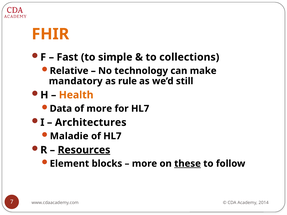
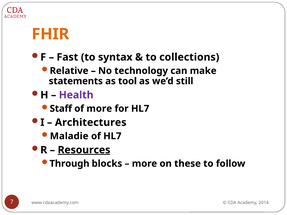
simple: simple -> syntax (115, 57)
mandatory: mandatory -> statements (76, 81)
rule: rule -> tool (127, 81)
Health colour: orange -> purple (76, 95)
Data: Data -> Staff (61, 109)
Element: Element -> Through (69, 164)
these underline: present -> none (188, 164)
